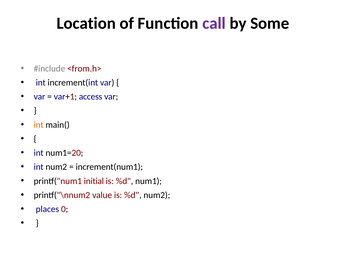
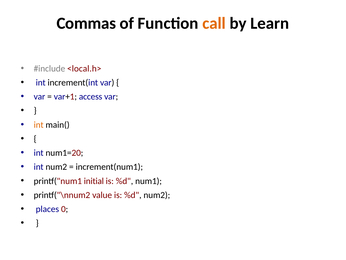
Location: Location -> Commas (86, 23)
call colour: purple -> orange (214, 23)
Some: Some -> Learn (270, 23)
<from.h>: <from.h> -> <local.h> (84, 68)
